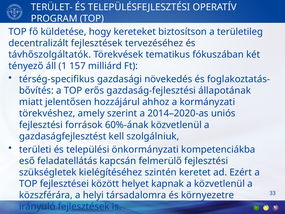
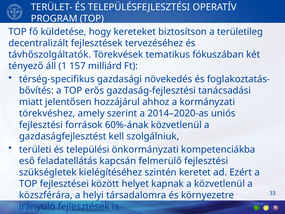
állapotának: állapotának -> tanácsadási (225, 91)
